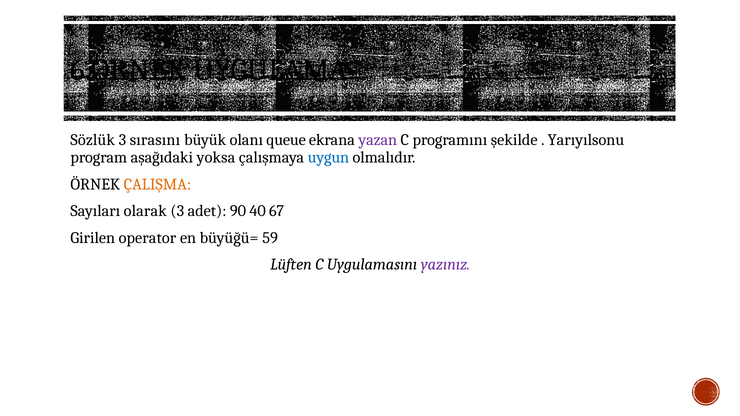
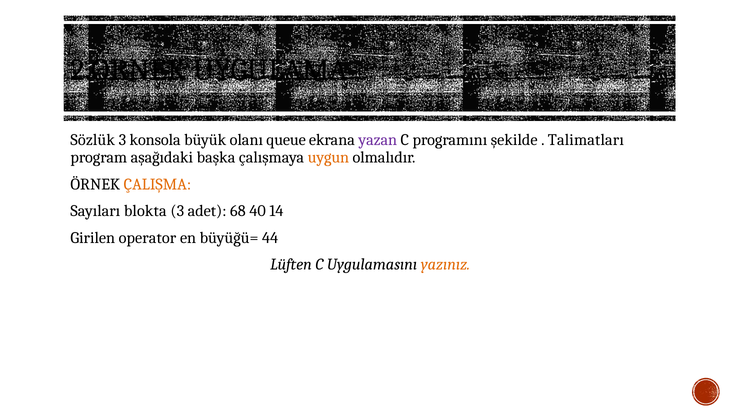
6.ÖRNEK: 6.ÖRNEK -> 2.ÖRNEK (129, 70)
sırasını: sırasını -> konsola (155, 140)
Yarıyılsonu: Yarıyılsonu -> Talimatları (586, 140)
yoksa: yoksa -> başka (216, 158)
uygun colour: blue -> orange (328, 158)
olarak: olarak -> blokta (145, 211)
90: 90 -> 68 (238, 211)
67: 67 -> 14 (276, 211)
59: 59 -> 44 (270, 238)
yazınız colour: purple -> orange (445, 265)
